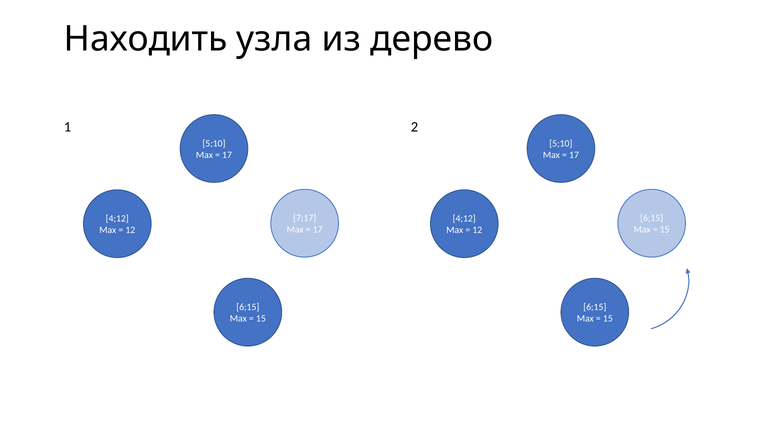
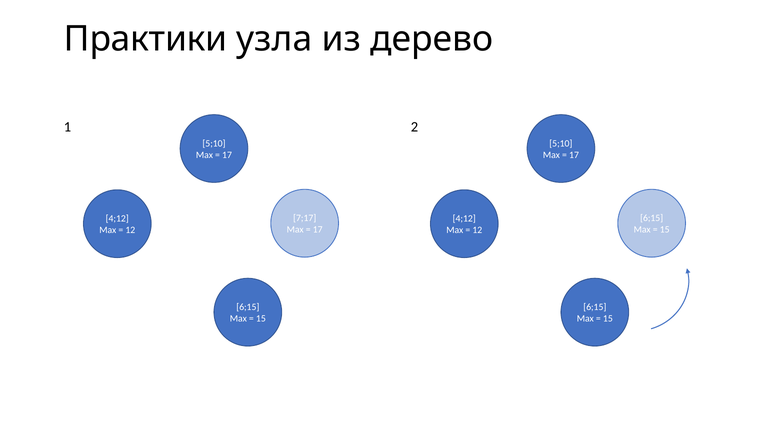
Находить: Находить -> Практики (146, 39)
